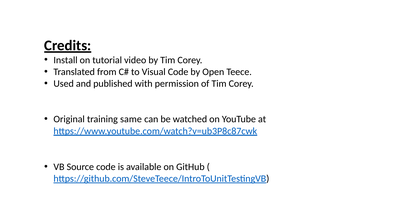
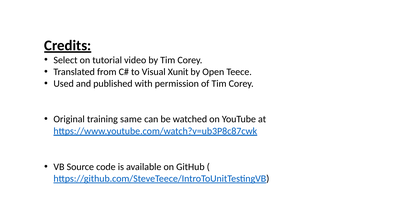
Install: Install -> Select (66, 60)
Visual Code: Code -> Xunit (178, 72)
